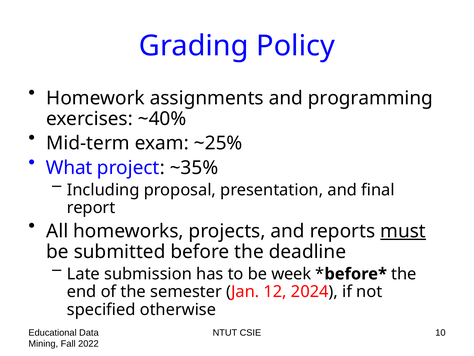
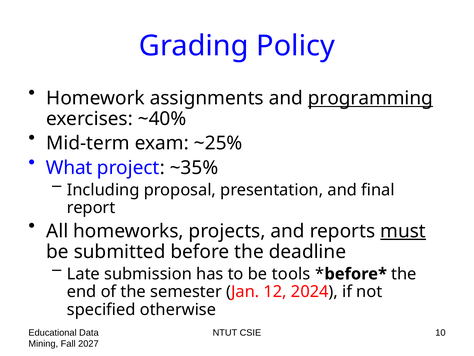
programming underline: none -> present (370, 98)
week: week -> tools (291, 274)
2022: 2022 -> 2027 (88, 343)
